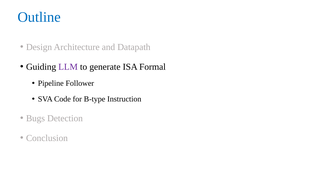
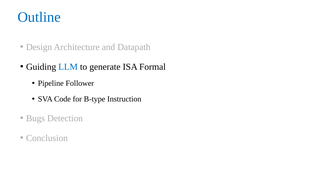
LLM colour: purple -> blue (68, 67)
